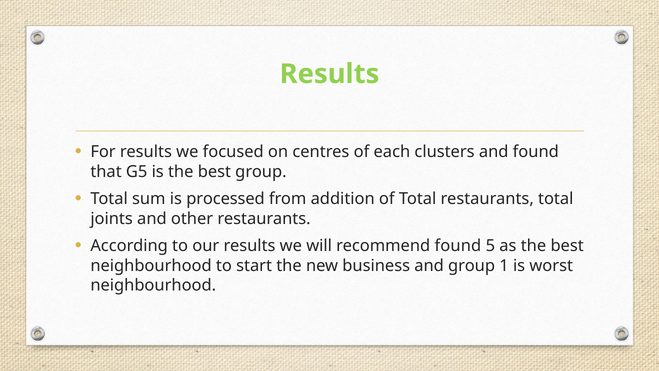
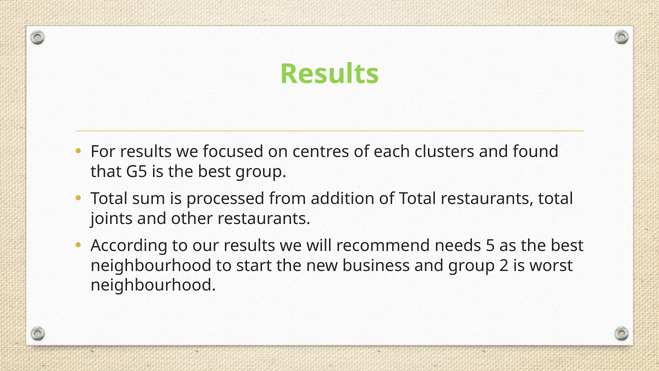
recommend found: found -> needs (458, 246)
1: 1 -> 2 (504, 265)
